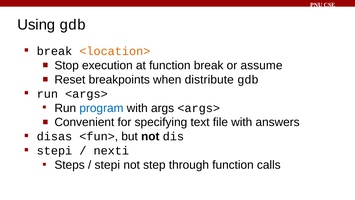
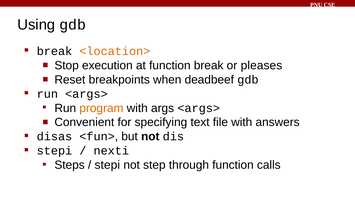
assume: assume -> pleases (261, 65)
distribute: distribute -> deadbeef (209, 80)
program colour: blue -> orange (101, 108)
